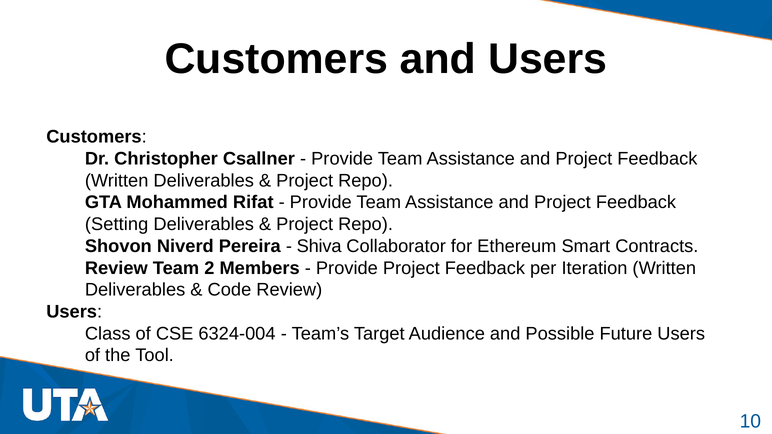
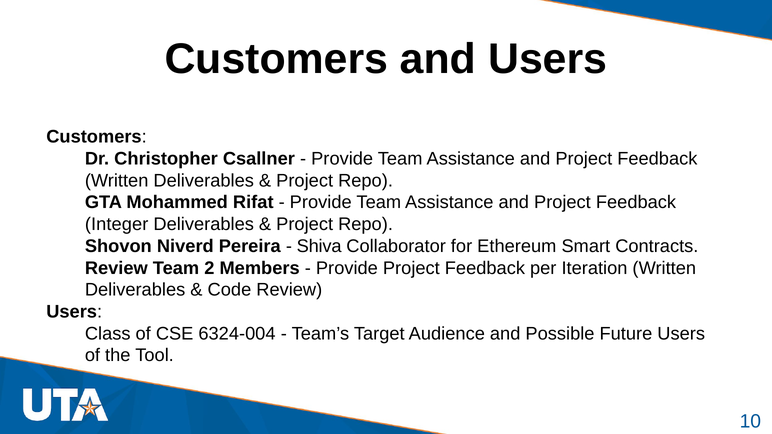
Setting: Setting -> Integer (117, 224)
